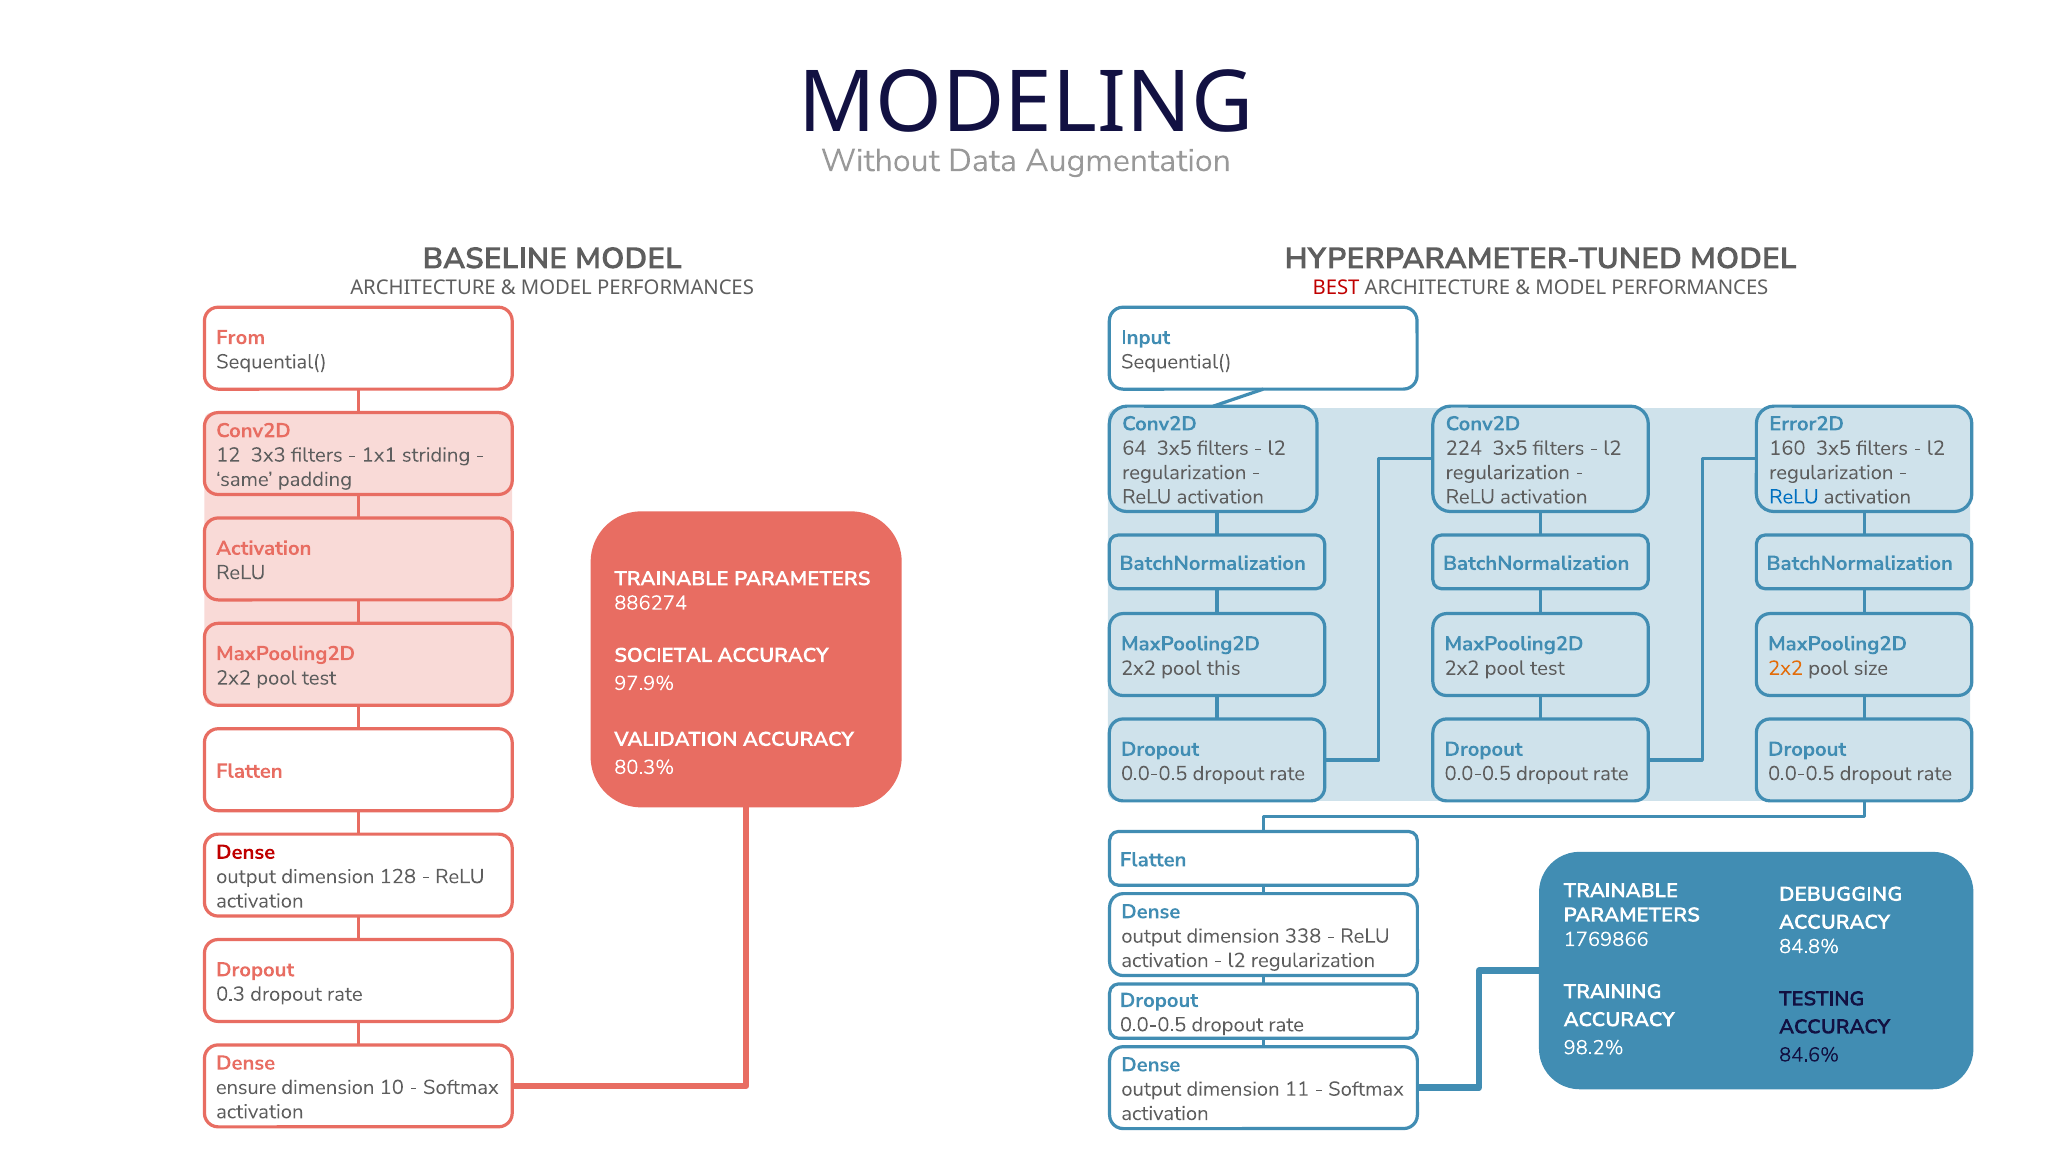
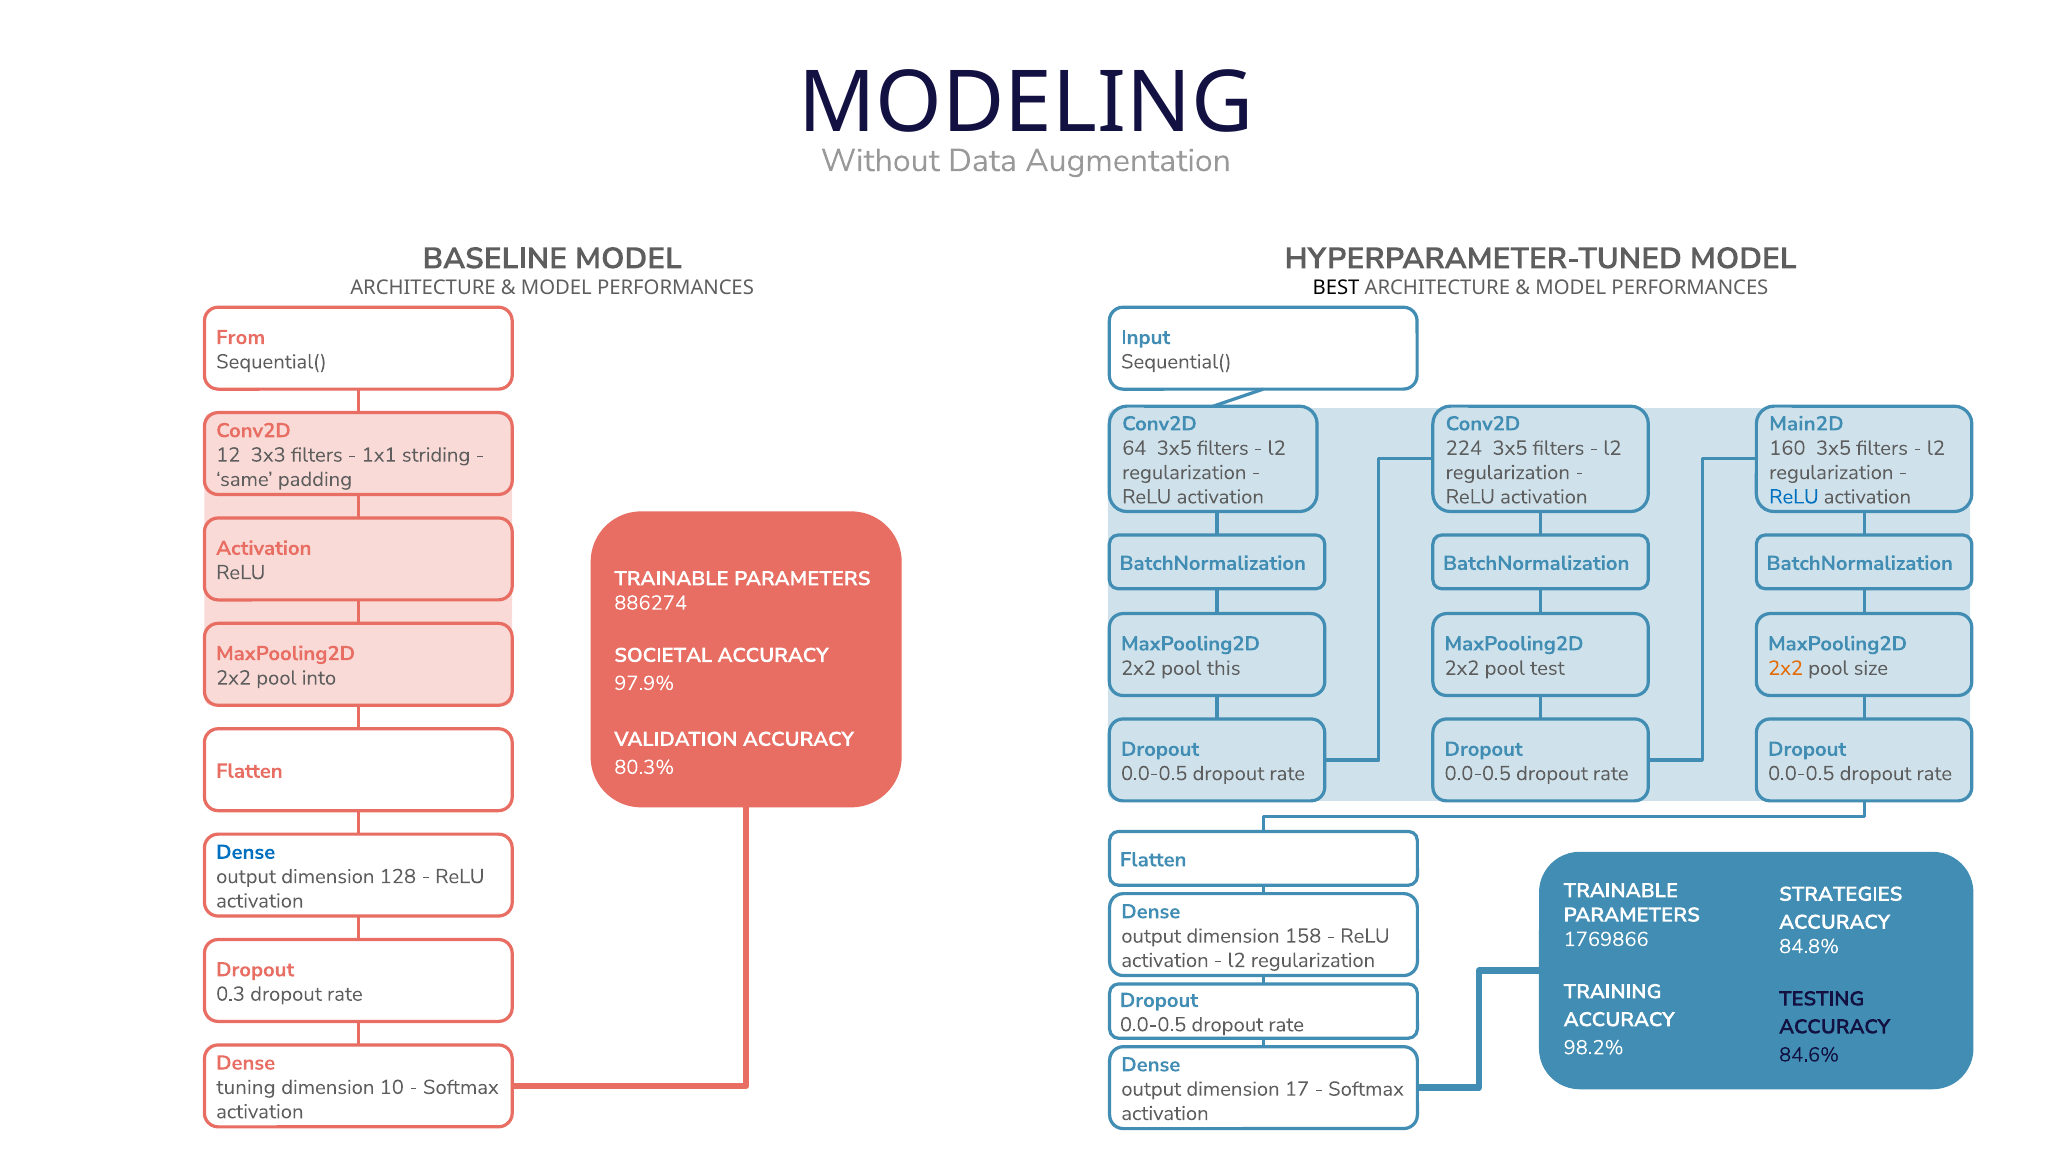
BEST colour: red -> black (1336, 288)
Error2D: Error2D -> Main2D (1806, 424)
test: test -> into (319, 678)
Dense colour: red -> blue (246, 852)
DEBUGGING: DEBUGGING -> STRATEGIES (1841, 894)
338: 338 -> 158 (1303, 936)
ensure: ensure -> tuning (246, 1088)
11: 11 -> 17 (1297, 1089)
